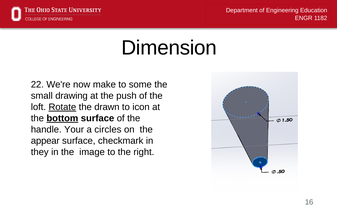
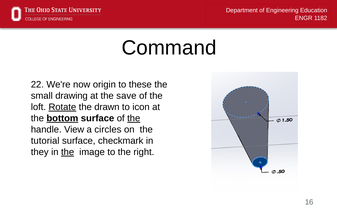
Dimension: Dimension -> Command (169, 48)
make: make -> origin (104, 84)
some: some -> these (140, 84)
push: push -> save (126, 96)
the underline: none -> present (134, 118)
Your: Your -> View (74, 129)
appear: appear -> tutorial (45, 141)
the underline: none -> present (68, 152)
